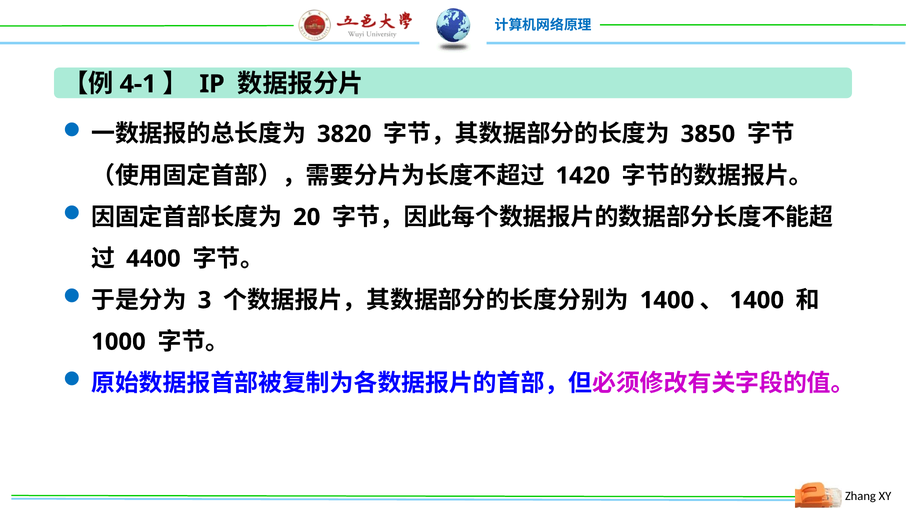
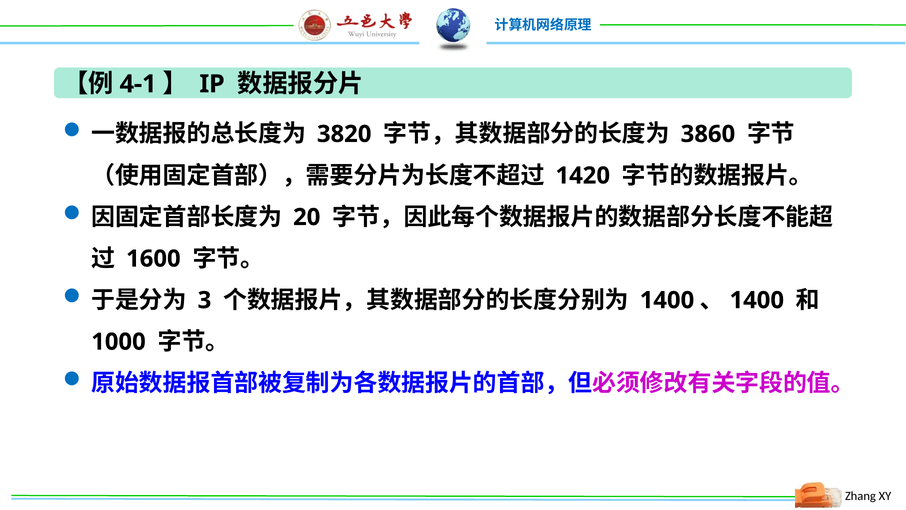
3850: 3850 -> 3860 (708, 134)
4400: 4400 -> 1600 (153, 259)
